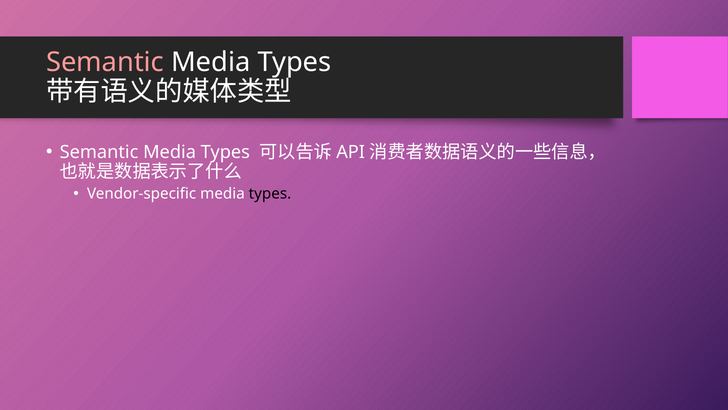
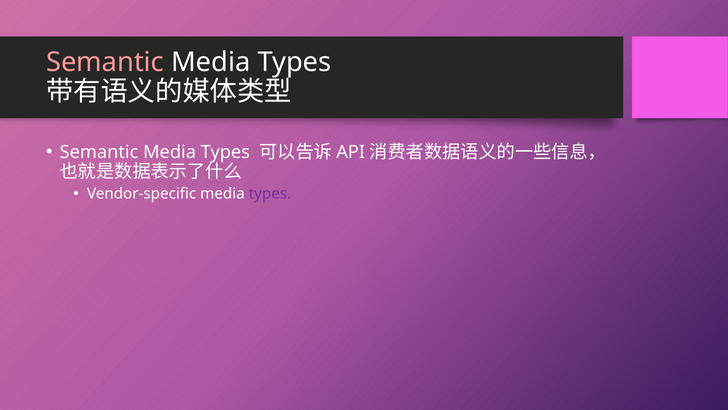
types colour: black -> purple (270, 193)
